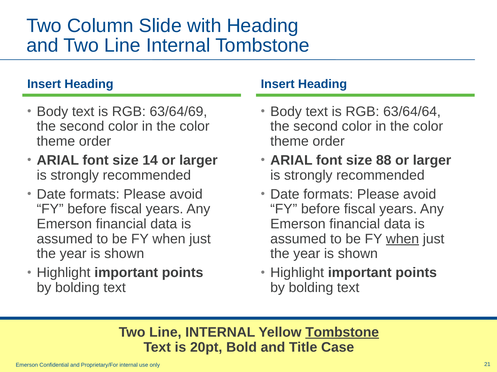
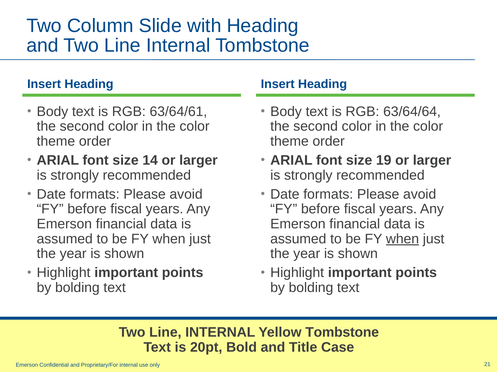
63/64/69: 63/64/69 -> 63/64/61 (178, 112)
88: 88 -> 19 (384, 161)
Tombstone underline: present -> none (342, 333)
